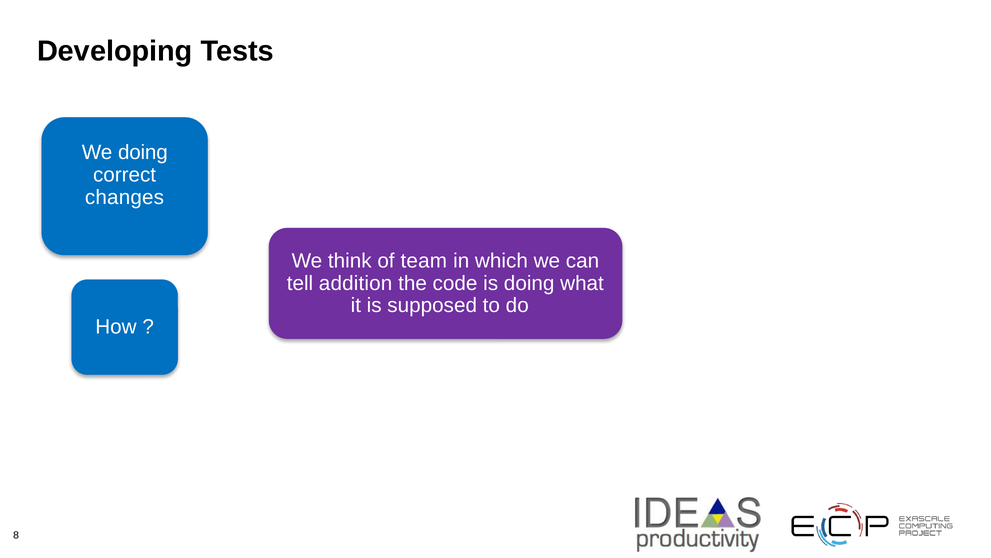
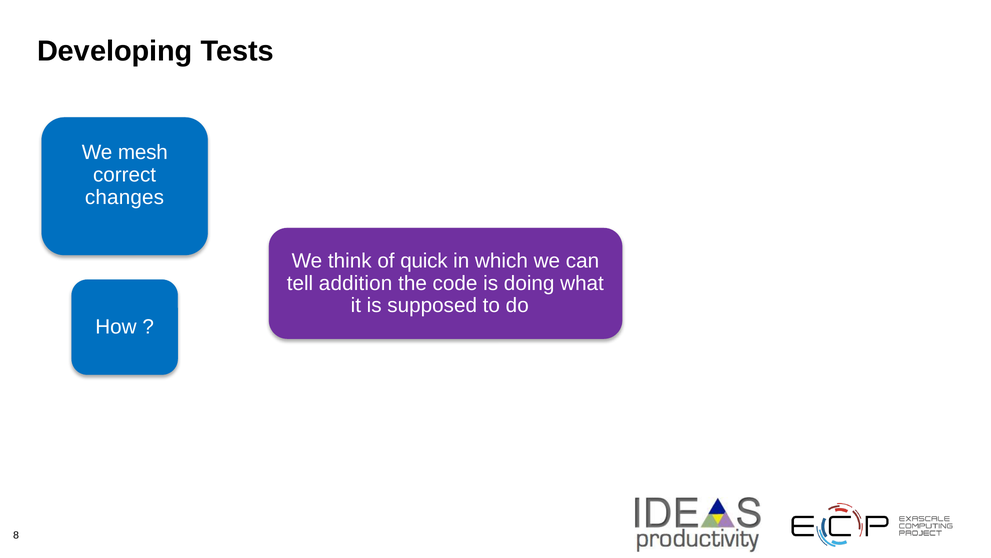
We doing: doing -> mesh (143, 152)
team: team -> quick (424, 261)
